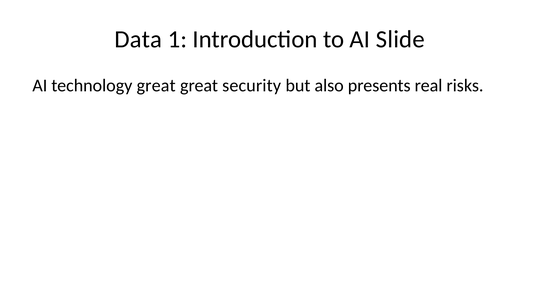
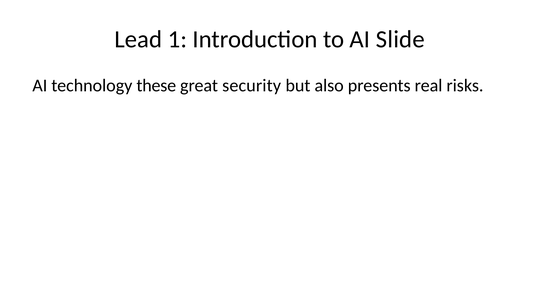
Data: Data -> Lead (138, 39)
technology great: great -> these (156, 86)
